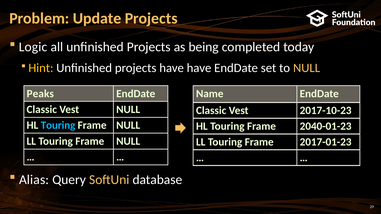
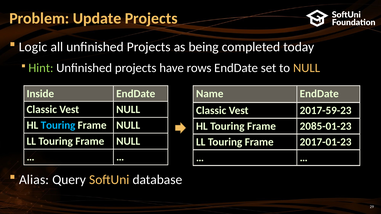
Hint colour: yellow -> light green (41, 68)
have have: have -> rows (199, 68)
Peaks: Peaks -> Inside (40, 94)
2017-10-23: 2017-10-23 -> 2017-59-23 (326, 111)
2040-01-23: 2040-01-23 -> 2085-01-23 (326, 127)
